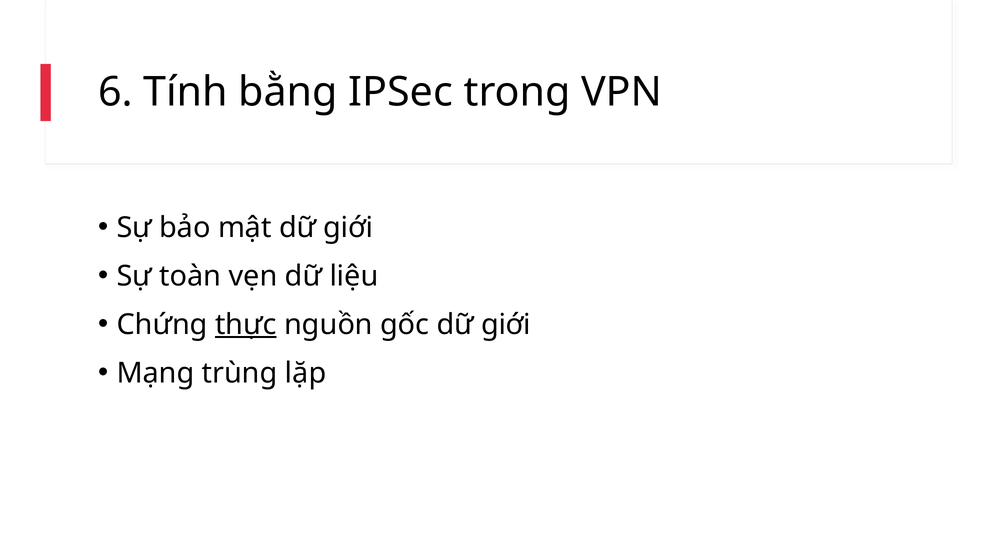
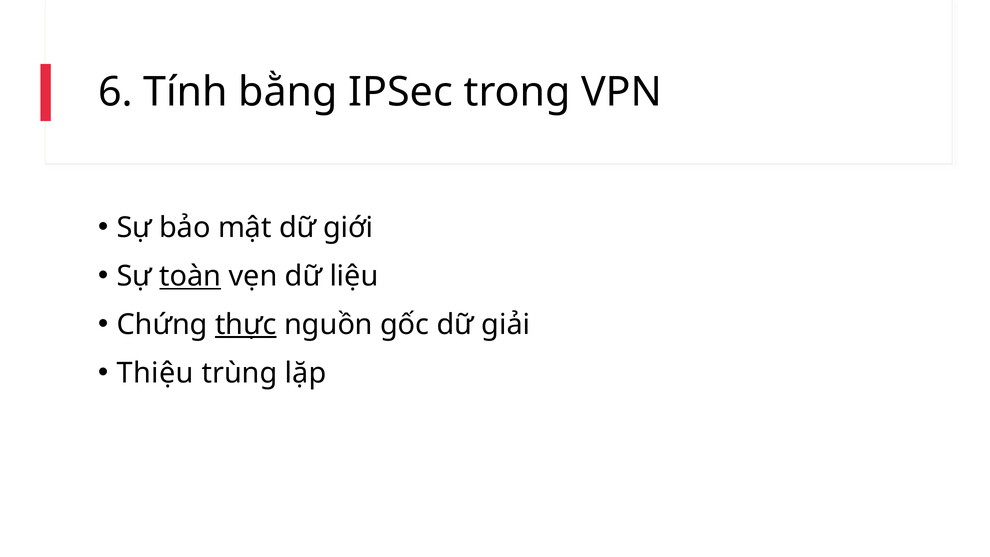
toàn underline: none -> present (190, 276)
gốc dữ giới: giới -> giải (506, 325)
Mạng: Mạng -> Thiệu (155, 373)
